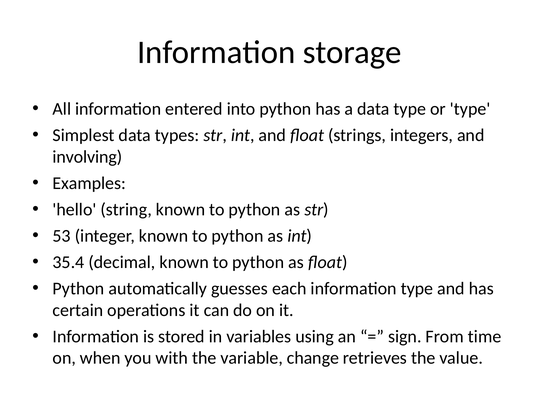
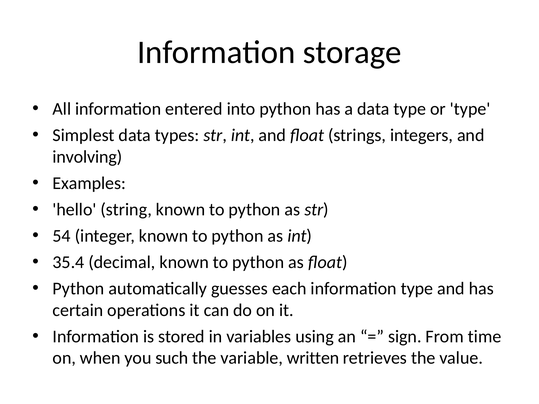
53: 53 -> 54 (62, 236)
with: with -> such (172, 358)
change: change -> written (313, 358)
